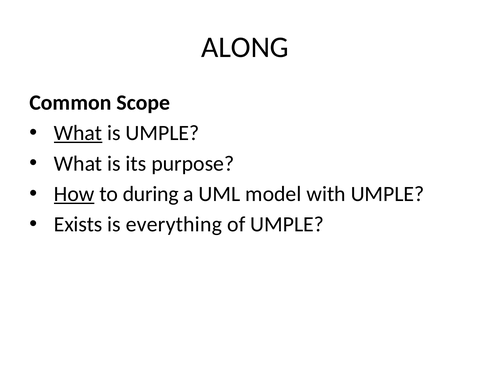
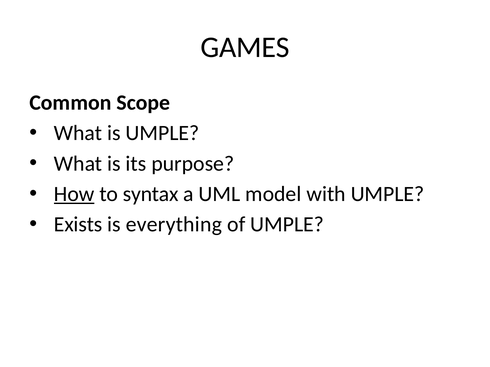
ALONG: ALONG -> GAMES (245, 47)
What underline: present -> none (78, 133)
during: during -> syntax (151, 194)
